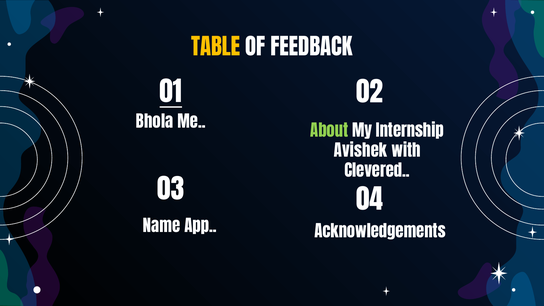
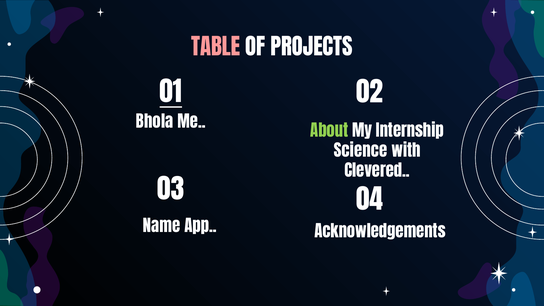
TABLE colour: yellow -> pink (216, 48)
FEEDBACK: FEEDBACK -> PROJECTS (312, 48)
Avishek: Avishek -> Science (361, 151)
